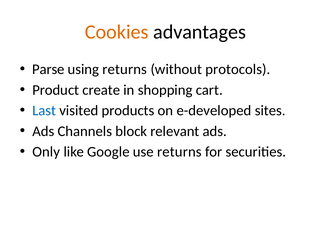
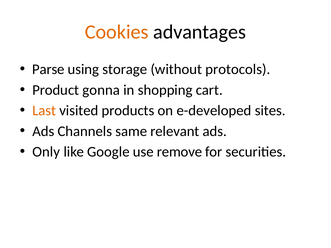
using returns: returns -> storage (125, 69)
create: create -> gonna (101, 90)
Last colour: blue -> orange (44, 111)
block: block -> same (131, 131)
use returns: returns -> remove (180, 152)
